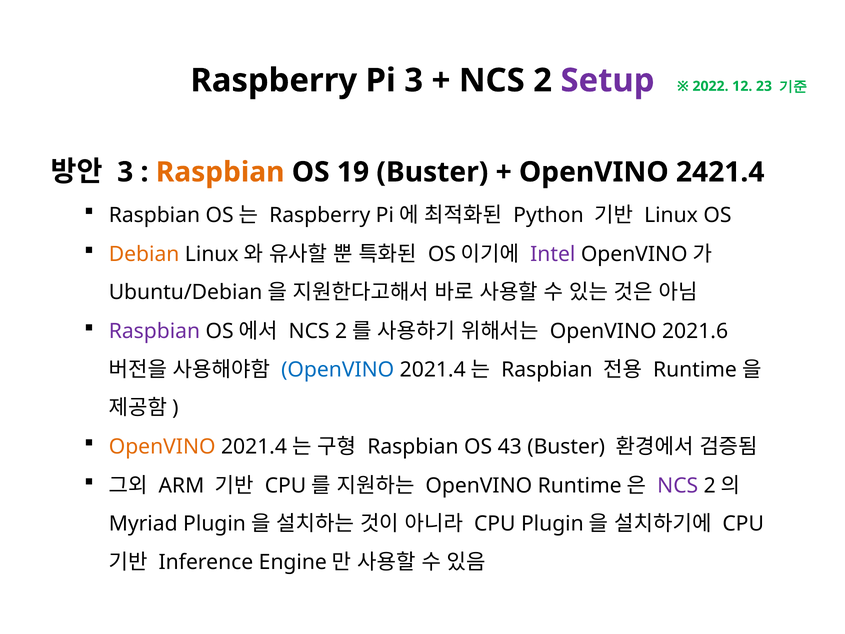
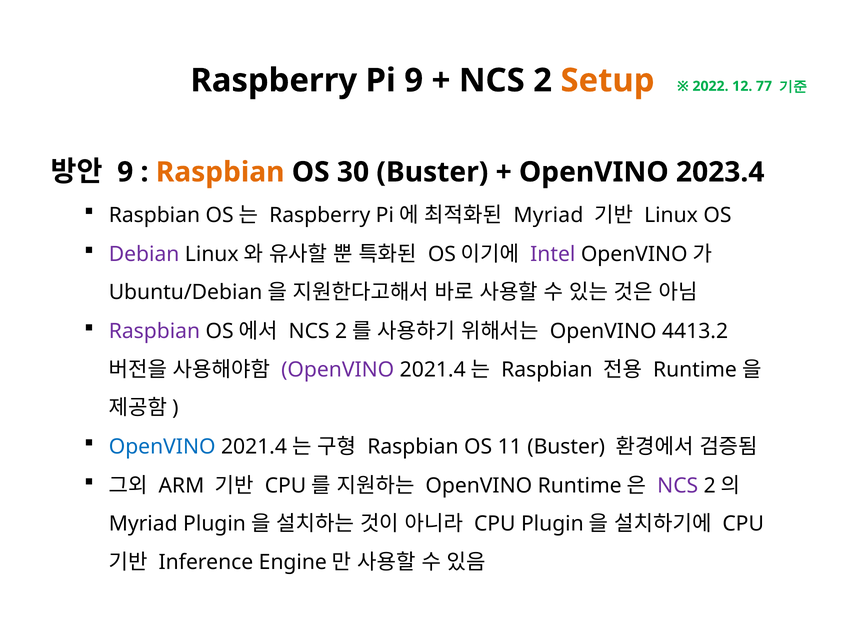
Pi 3: 3 -> 9 (414, 80)
Setup colour: purple -> orange (607, 80)
23: 23 -> 77 (764, 86)
3: 3 -> 9 (125, 172)
19: 19 -> 30 (353, 172)
2421.4: 2421.4 -> 2023.4 (720, 172)
Python: Python -> Myriad (548, 215)
Debian colour: orange -> purple (144, 254)
2021.6: 2021.6 -> 4413.2 (695, 331)
OpenVINO colour: blue -> purple (338, 369)
OpenVINO colour: orange -> blue (162, 447)
43: 43 -> 11 (510, 447)
